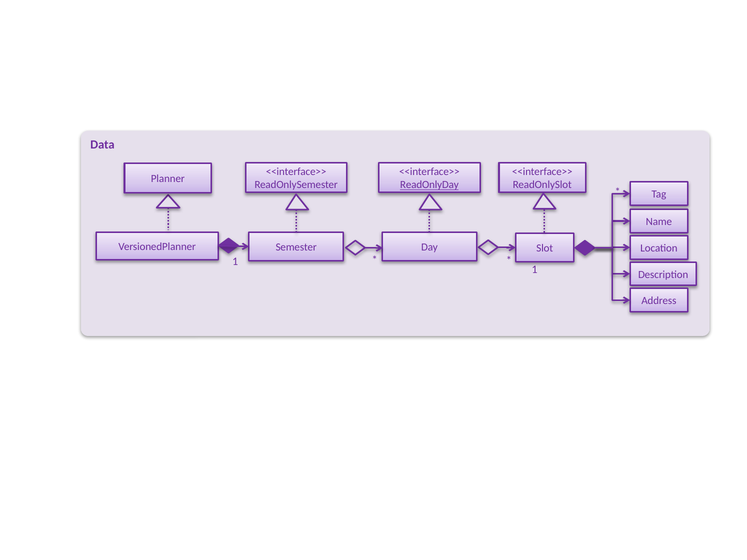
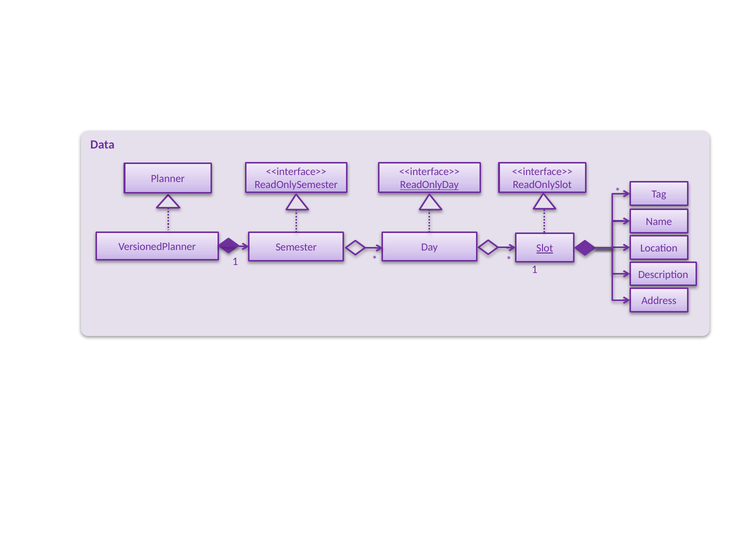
Slot underline: none -> present (545, 248)
